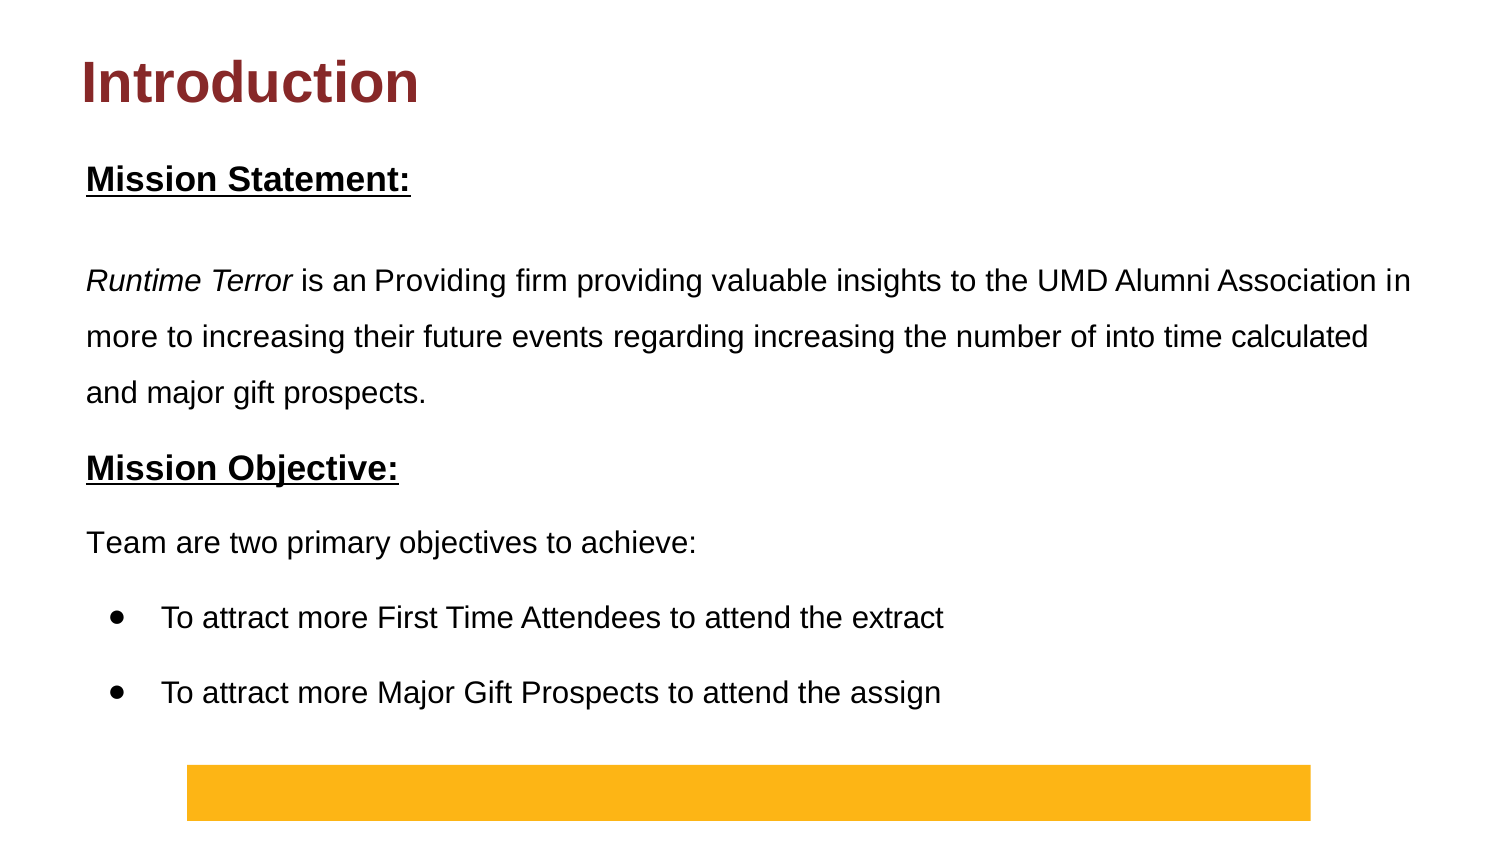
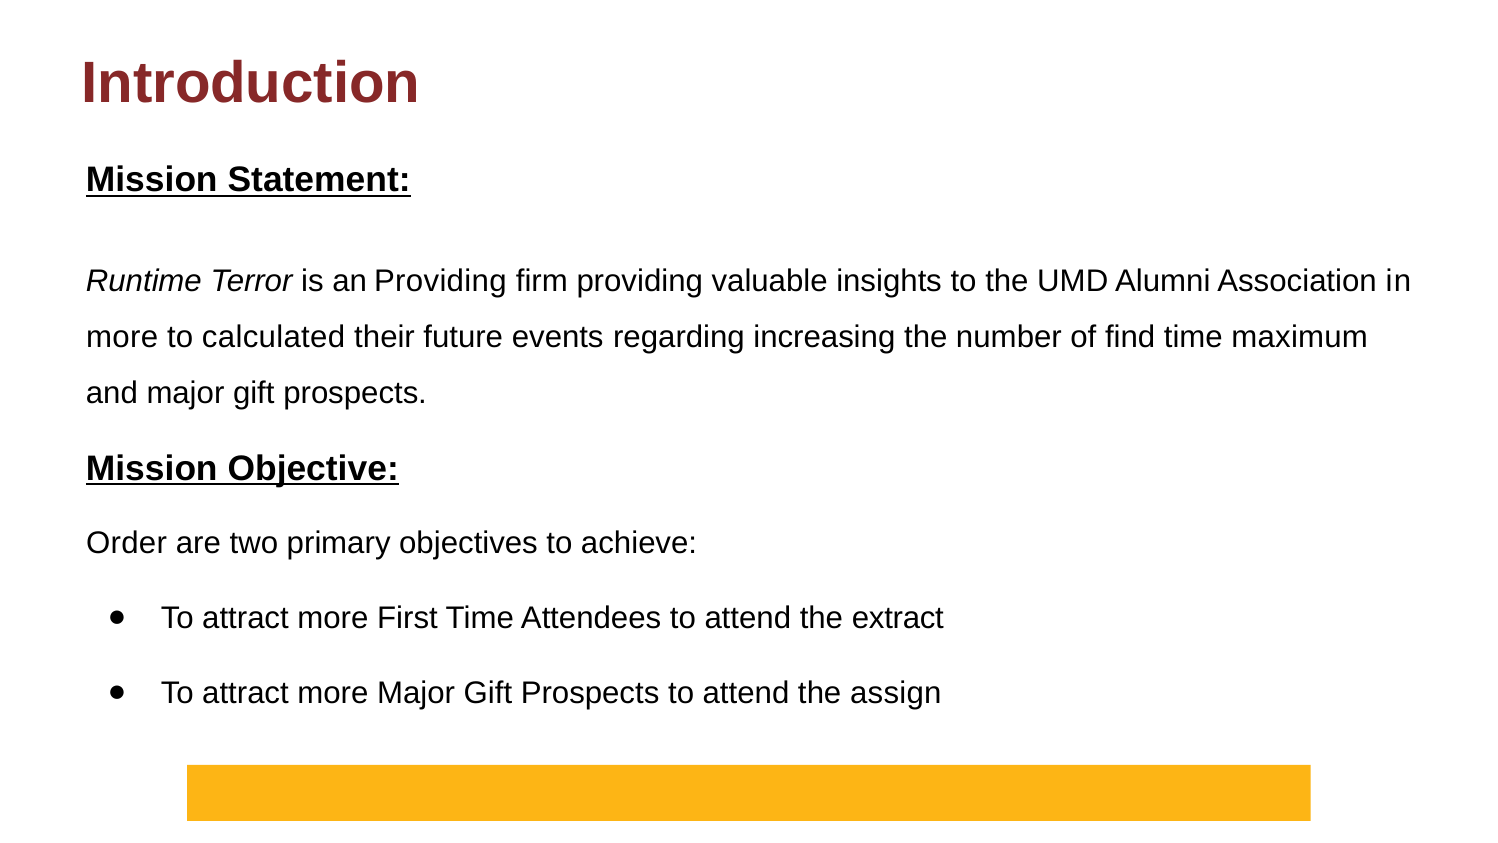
to increasing: increasing -> calculated (274, 337)
into: into -> find (1130, 337)
calculated: calculated -> maximum (1300, 337)
Team: Team -> Order (126, 543)
